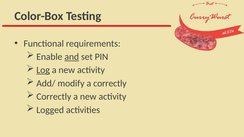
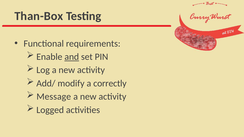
Color-Box: Color-Box -> Than-Box (39, 16)
Log underline: present -> none (43, 70)
Correctly: Correctly -> Message (54, 97)
